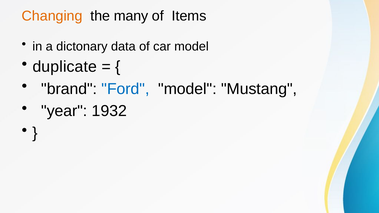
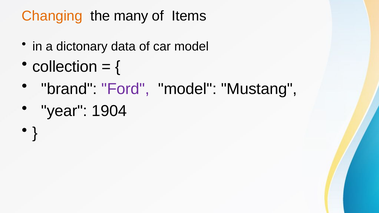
duplicate: duplicate -> collection (65, 67)
Ford colour: blue -> purple (125, 89)
1932: 1932 -> 1904 (109, 111)
